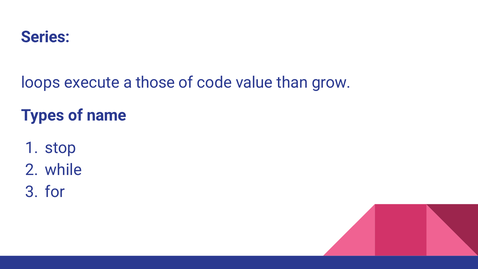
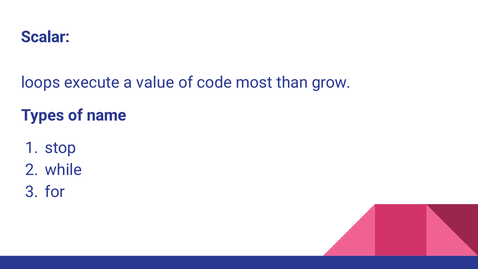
Series: Series -> Scalar (45, 37)
those: those -> value (155, 83)
value: value -> most (254, 83)
